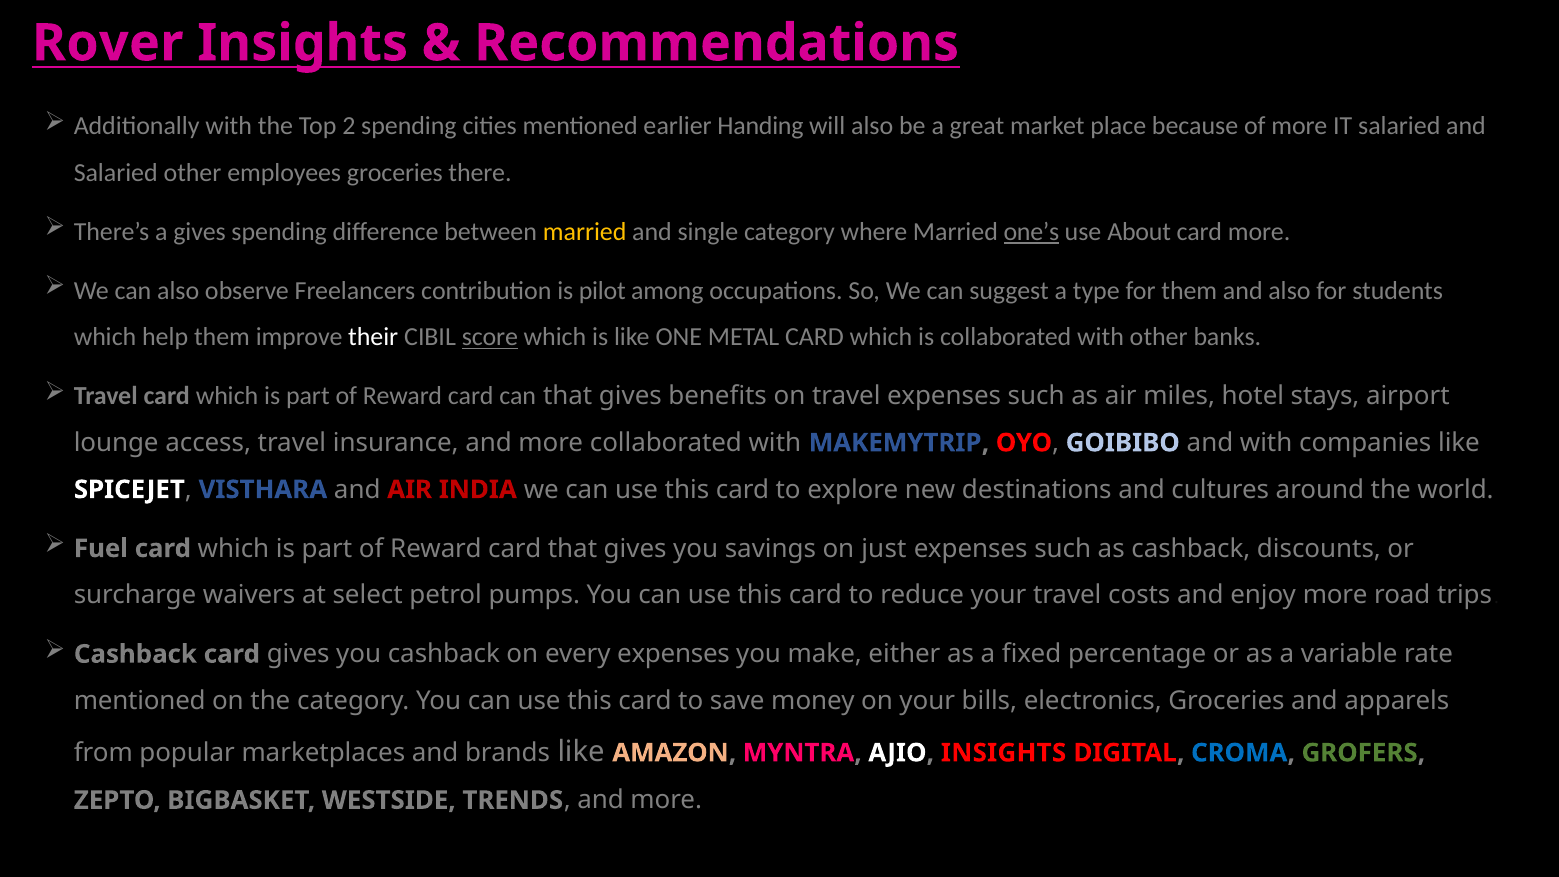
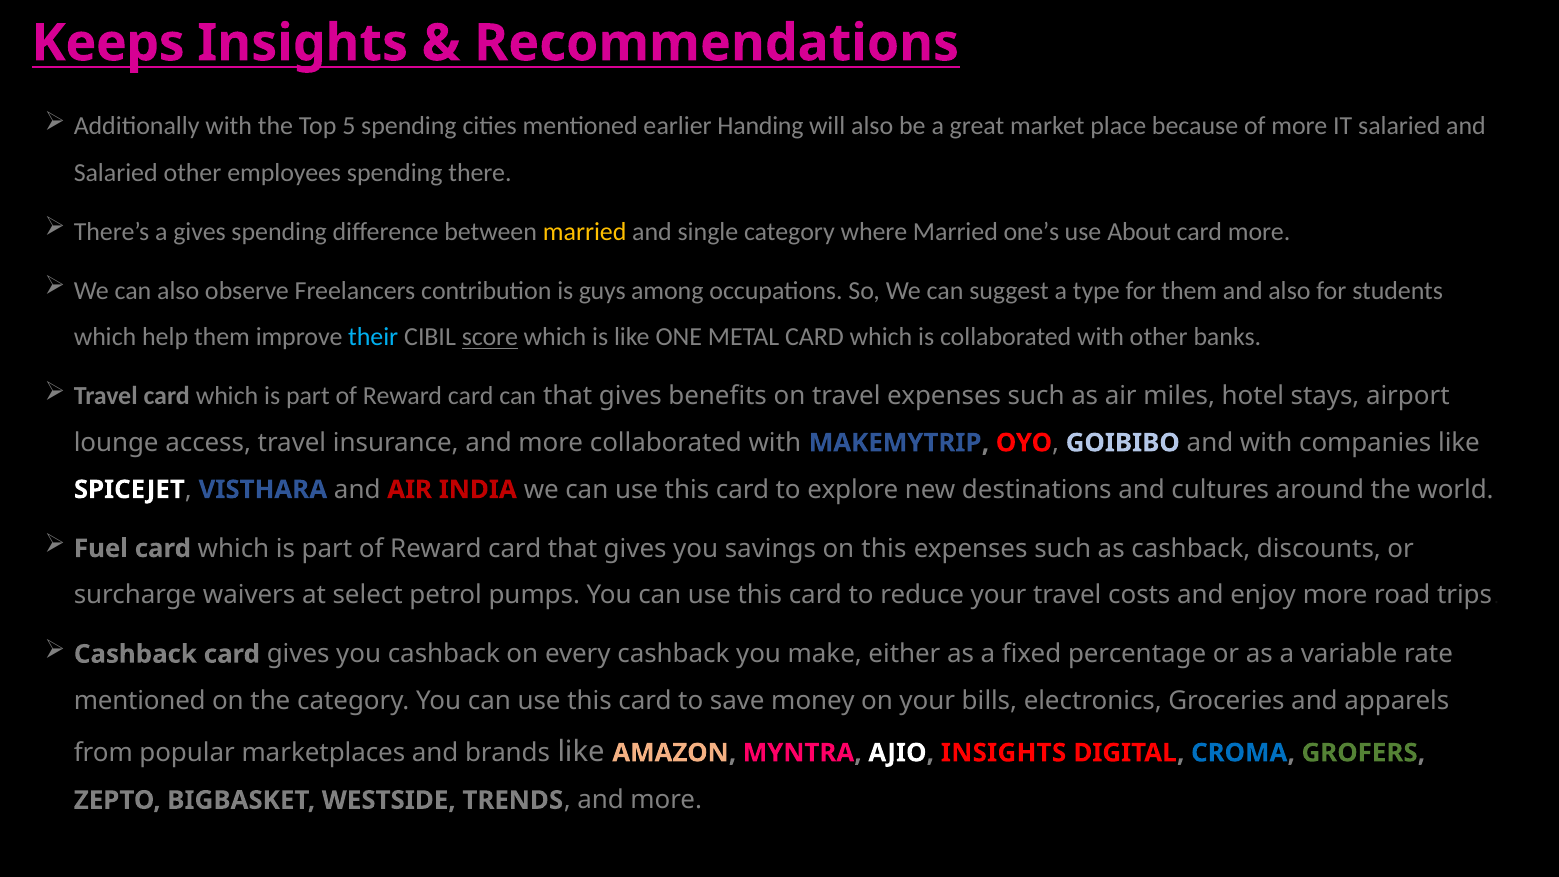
Rover: Rover -> Keeps (108, 43)
2: 2 -> 5 (349, 126)
employees groceries: groceries -> spending (395, 173)
one’s underline: present -> none (1031, 232)
pilot: pilot -> guys (602, 290)
their colour: white -> light blue (373, 337)
on just: just -> this (884, 548)
every expenses: expenses -> cashback (673, 654)
